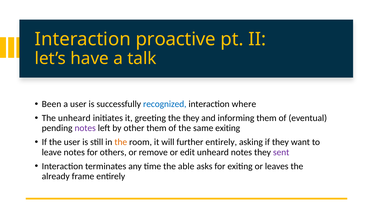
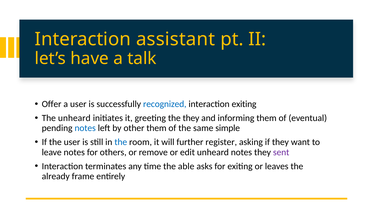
proactive: proactive -> assistant (176, 39)
Been: Been -> Offer (52, 104)
interaction where: where -> exiting (244, 104)
notes colour: purple -> blue (85, 128)
same exiting: exiting -> simple (228, 128)
the colour: orange -> blue (121, 142)
further entirely: entirely -> register (221, 142)
